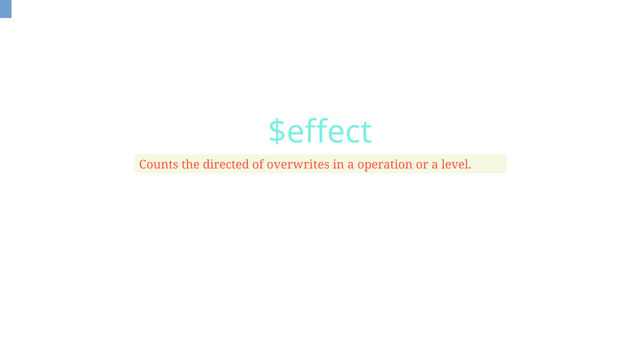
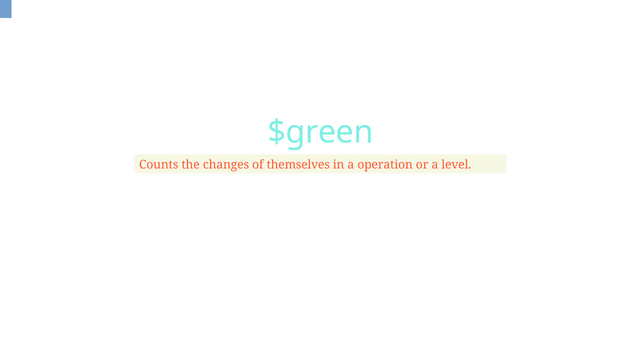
$effect: $effect -> $green (321, 132)
directed: directed -> changes (226, 164)
overwrites: overwrites -> themselves (298, 164)
